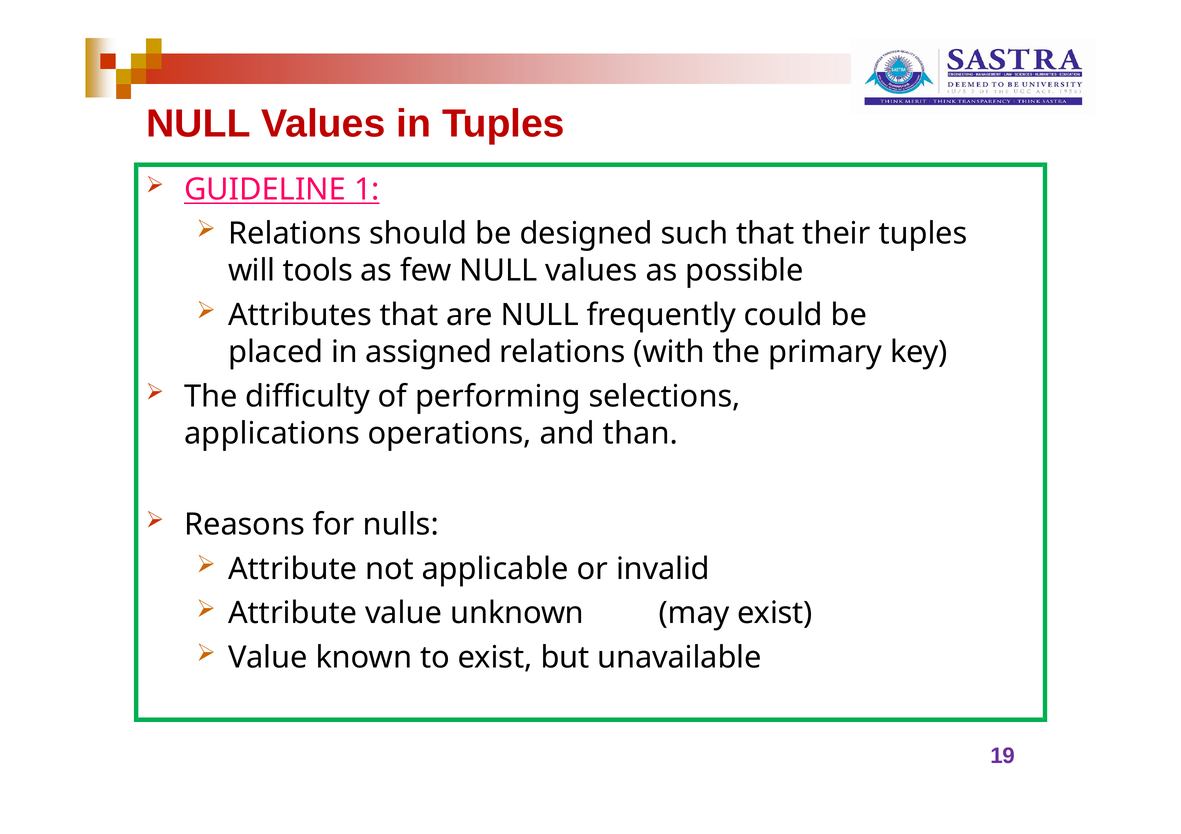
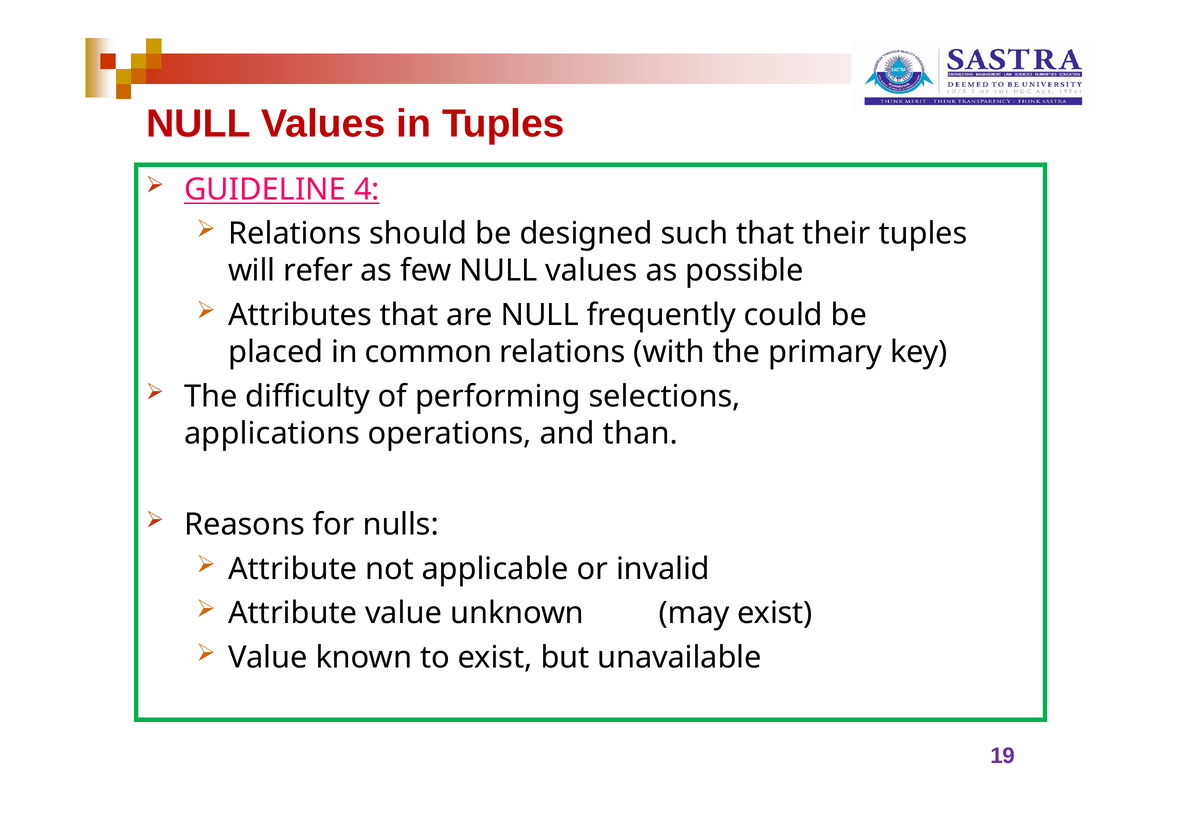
1: 1 -> 4 (367, 189)
tools: tools -> refer (318, 271)
assigned: assigned -> common (429, 352)
